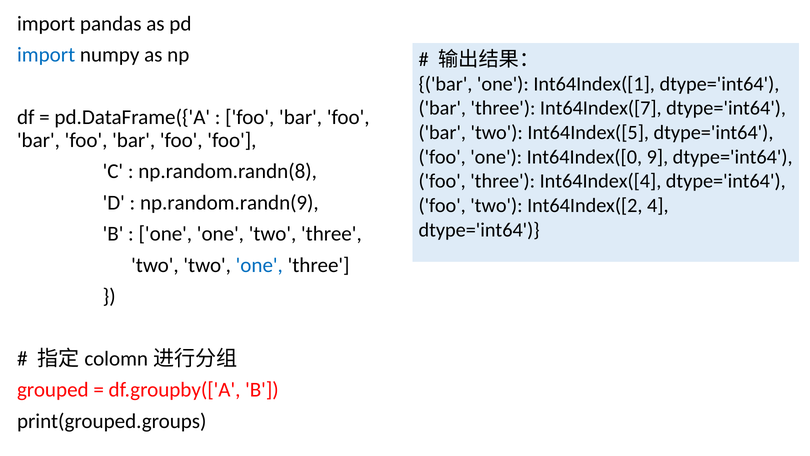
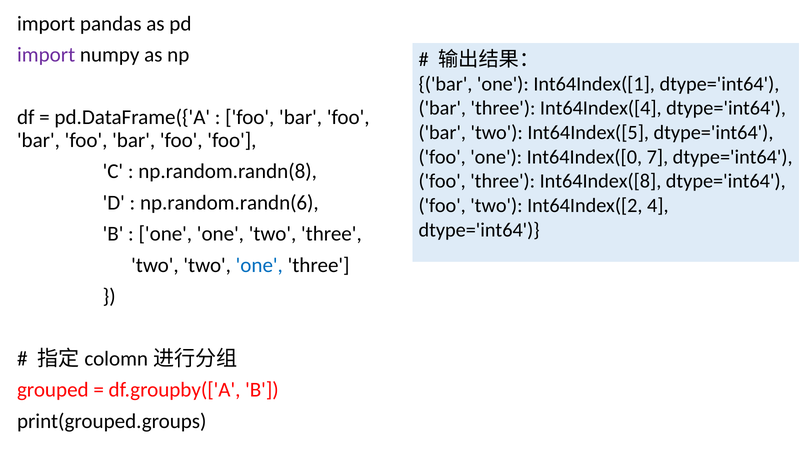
import colour: blue -> purple (46, 55)
Int64Index([7: Int64Index([7 -> Int64Index([4 (601, 108)
9: 9 -> 7 (657, 157)
Int64Index([4: Int64Index([4 -> Int64Index([8 (600, 181)
np.random.randn(9: np.random.randn(9 -> np.random.randn(6 (229, 202)
